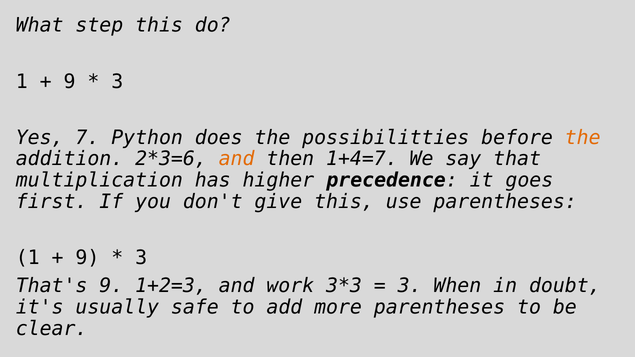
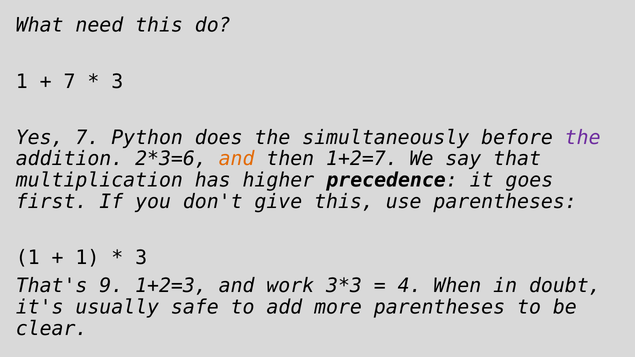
step: step -> need (99, 25)
9: 9 -> 7 (70, 82)
possibilitties: possibilitties -> simultaneously (386, 138)
the colour: orange -> purple (583, 138)
1+4=7: 1+4=7 -> 1+2=7 (362, 159)
9: 9 -> 1 (87, 258)
3: 3 -> 4 (410, 286)
